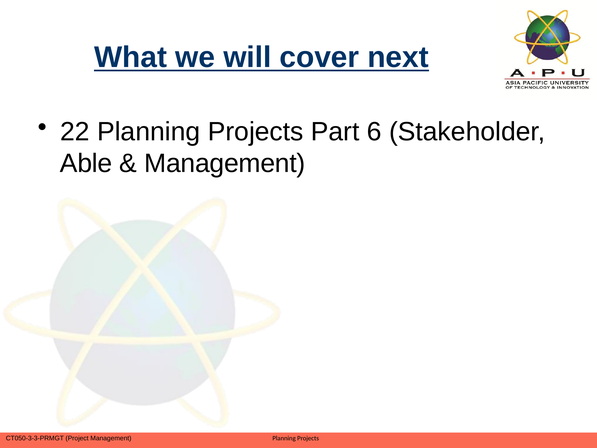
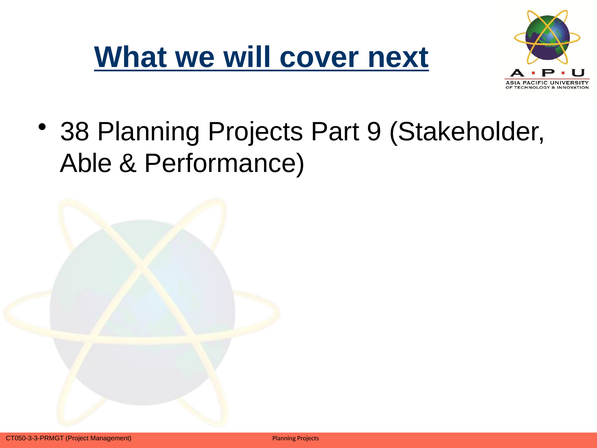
22: 22 -> 38 (75, 132)
6: 6 -> 9 (374, 132)
Management: Management -> Performance (225, 163)
